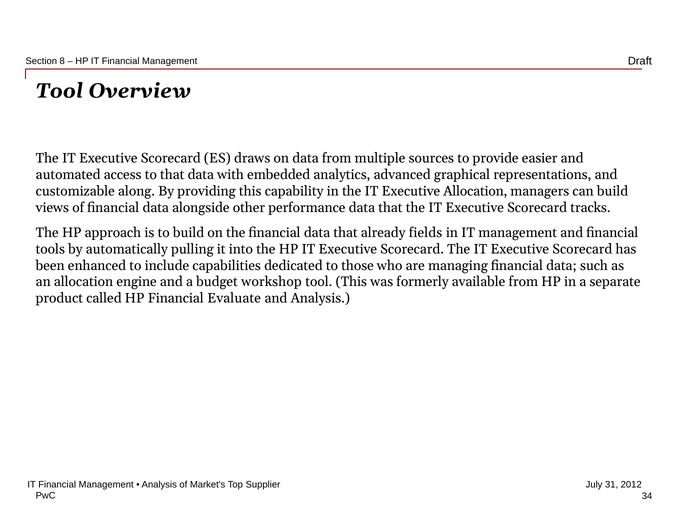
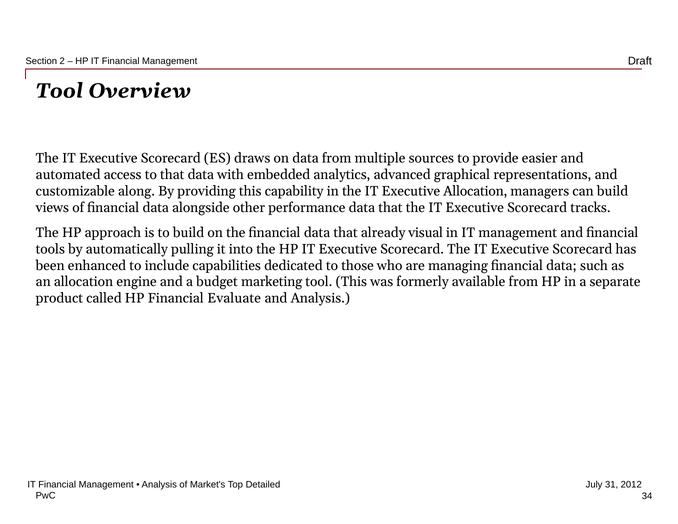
8: 8 -> 2 (62, 61)
fields: fields -> visual (426, 233)
workshop: workshop -> marketing (272, 282)
Supplier: Supplier -> Detailed (263, 484)
